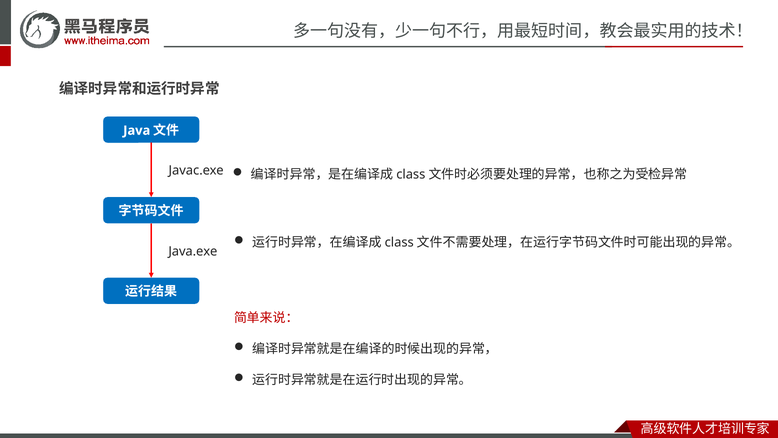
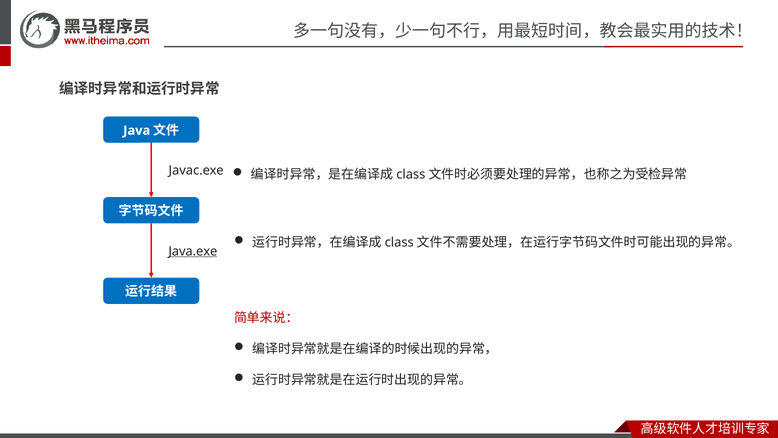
Java.exe underline: none -> present (193, 251)
